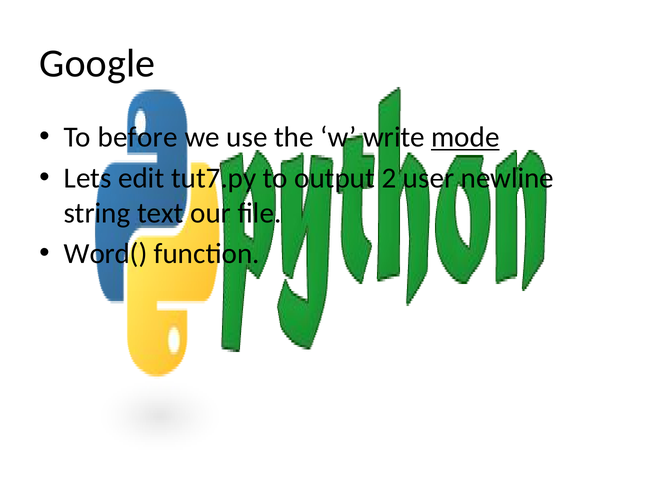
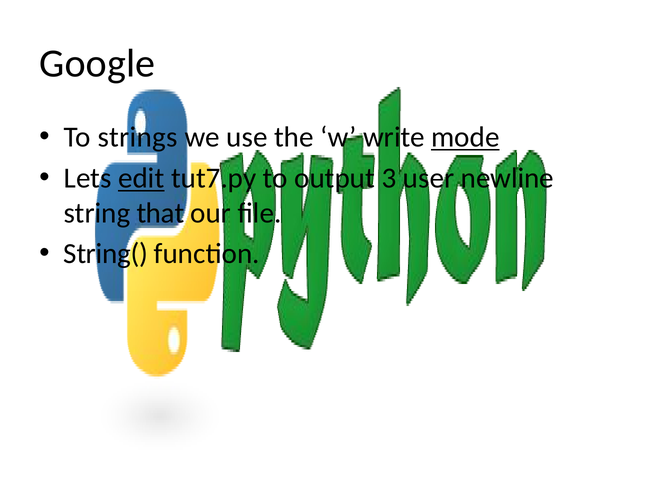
before: before -> strings (138, 137)
edit underline: none -> present (141, 178)
2: 2 -> 3 (389, 178)
text: text -> that (160, 213)
Word(: Word( -> String( (106, 254)
